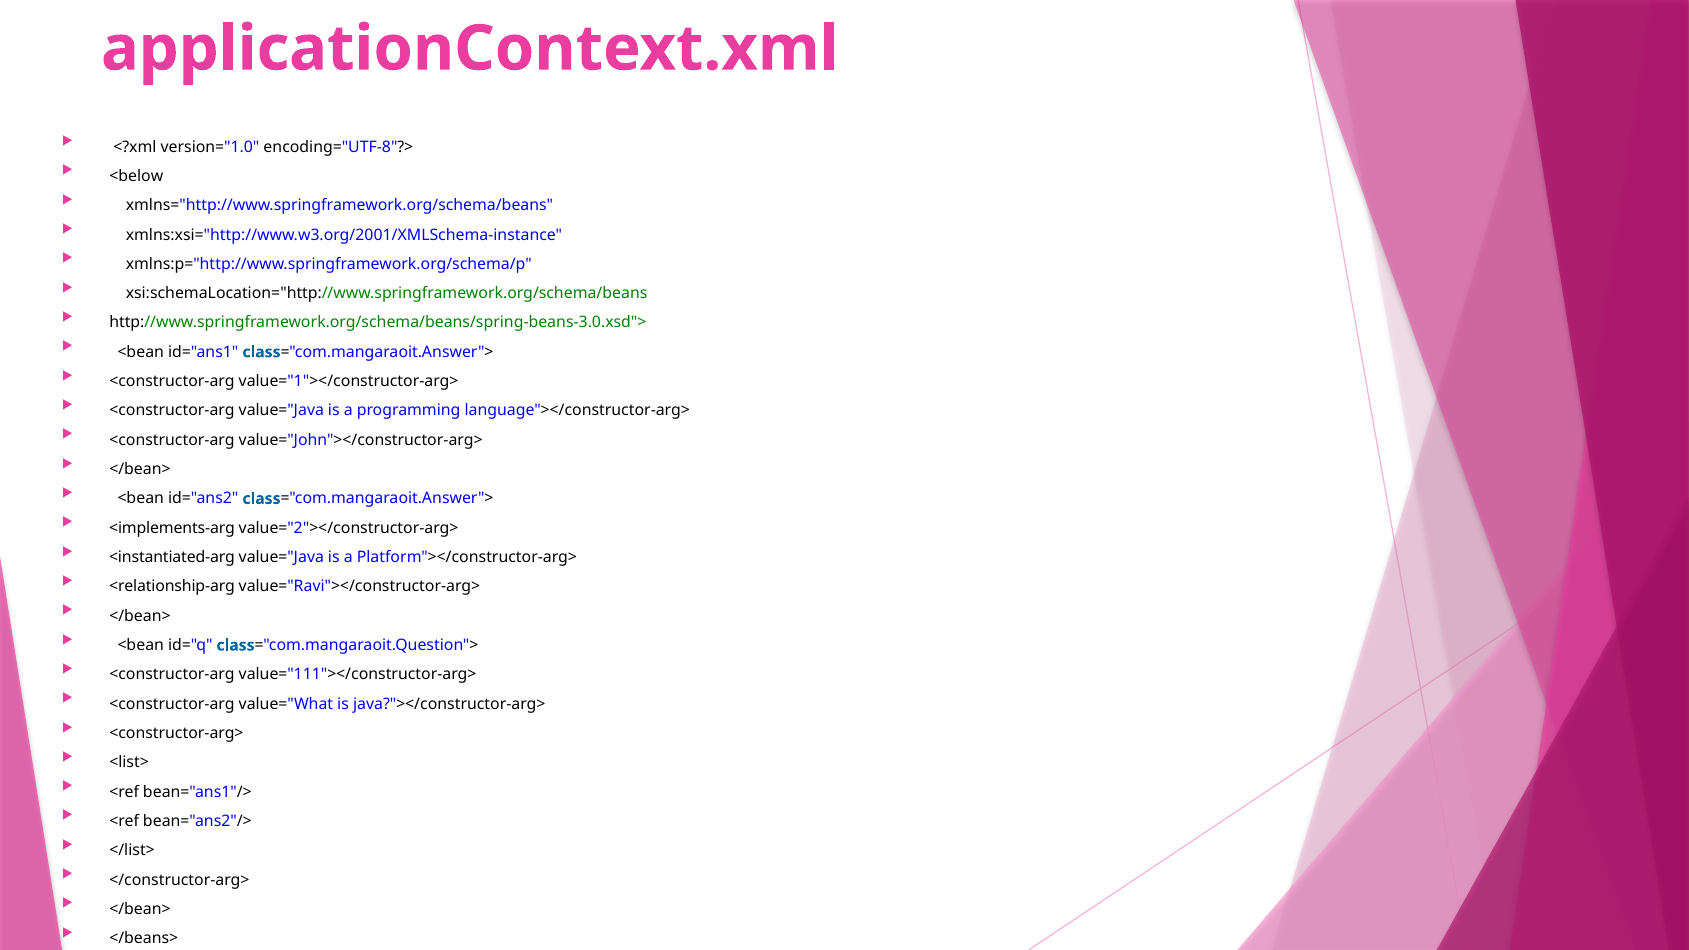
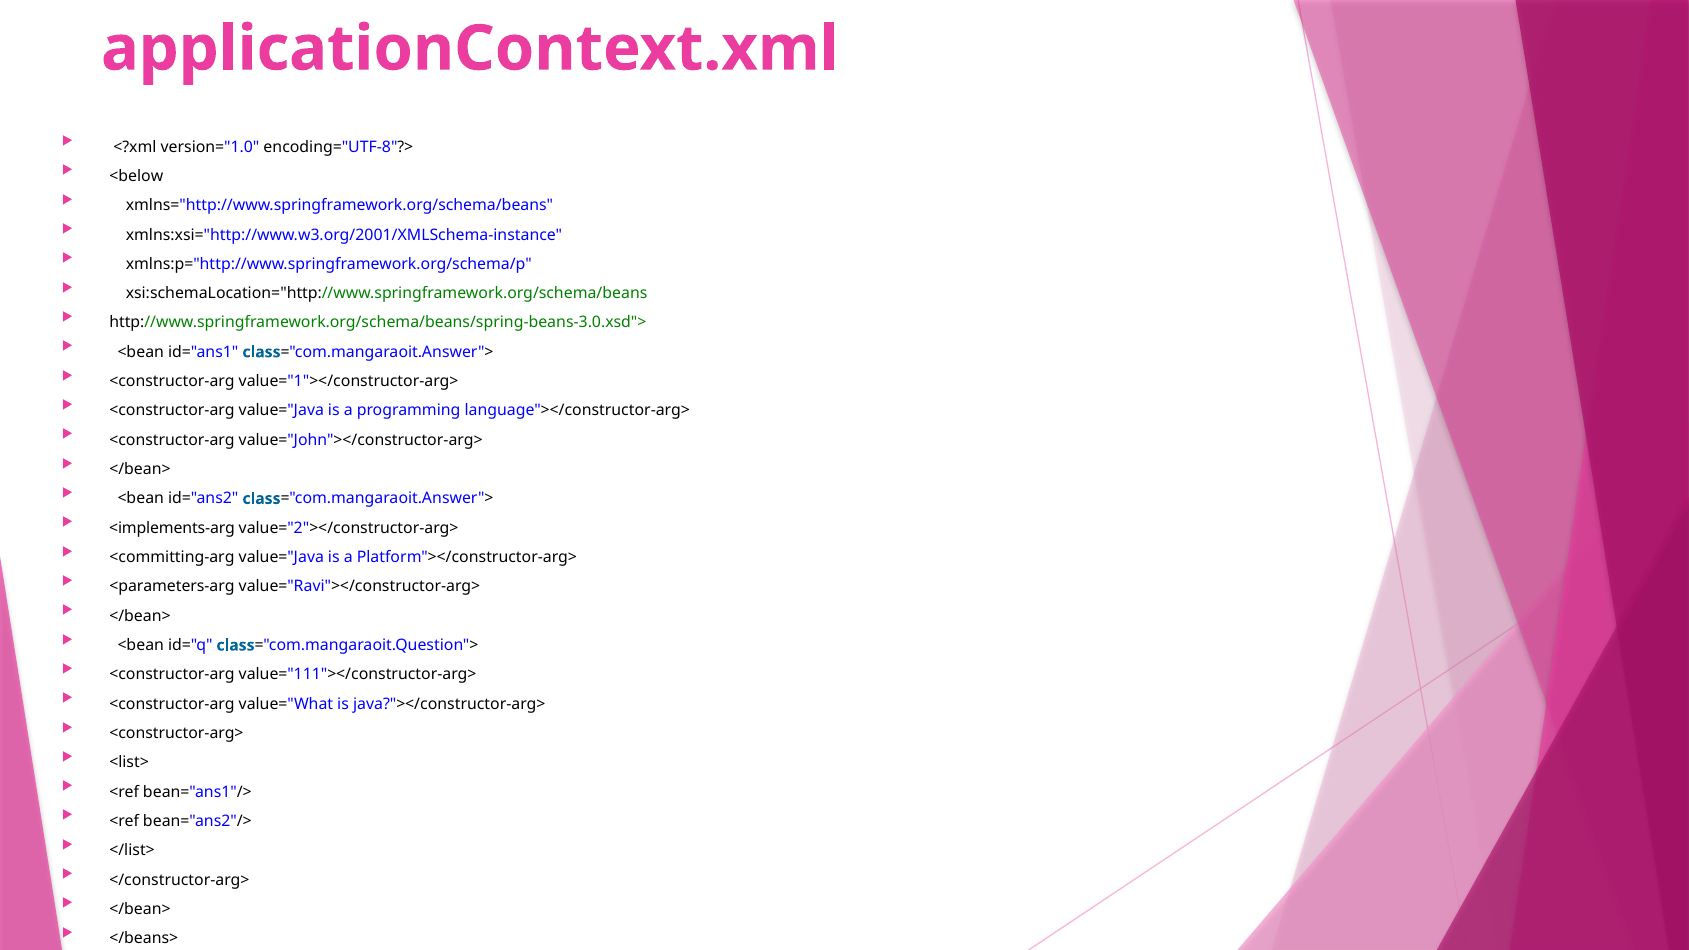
<instantiated-arg: <instantiated-arg -> <committing-arg (172, 557)
<relationship-arg: <relationship-arg -> <parameters-arg (172, 587)
